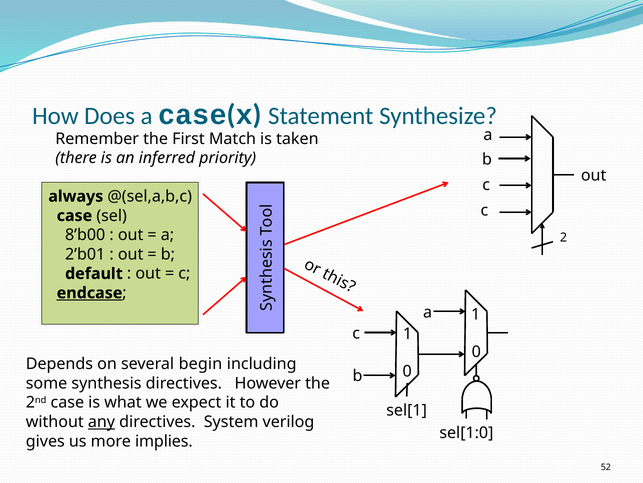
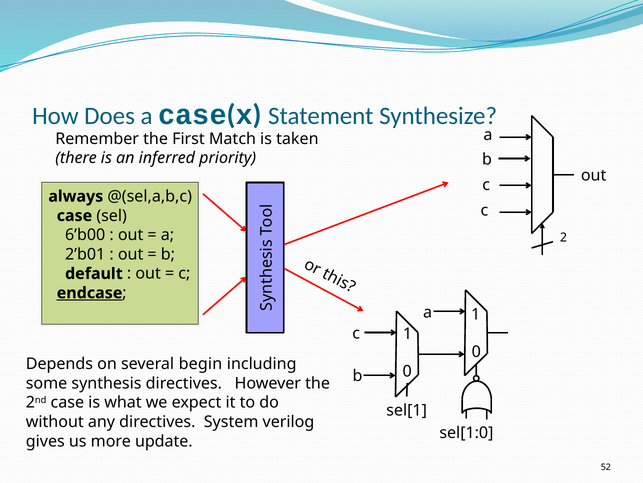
8’b00: 8’b00 -> 6’b00 (85, 235)
any underline: present -> none (101, 421)
implies: implies -> update (164, 441)
